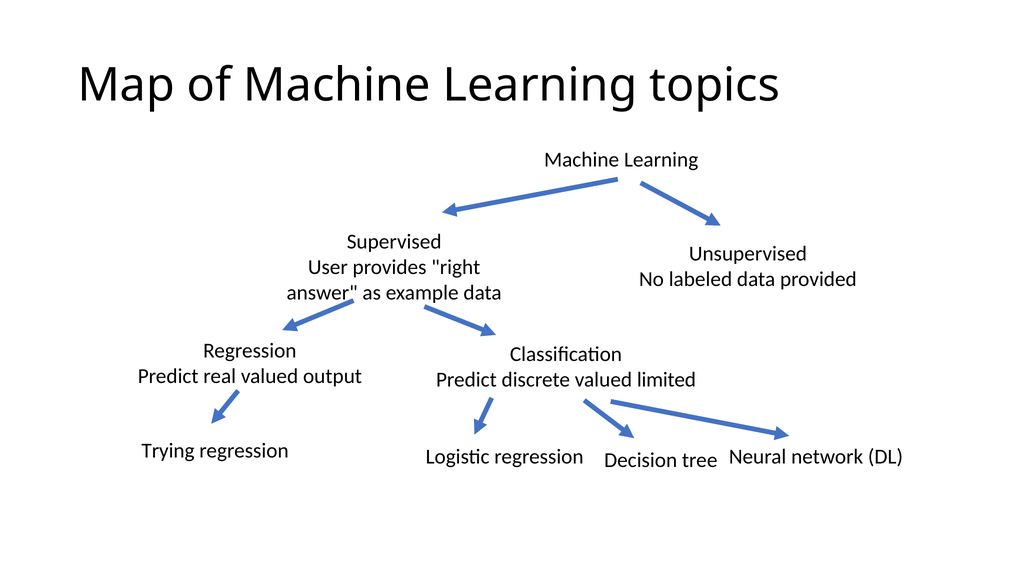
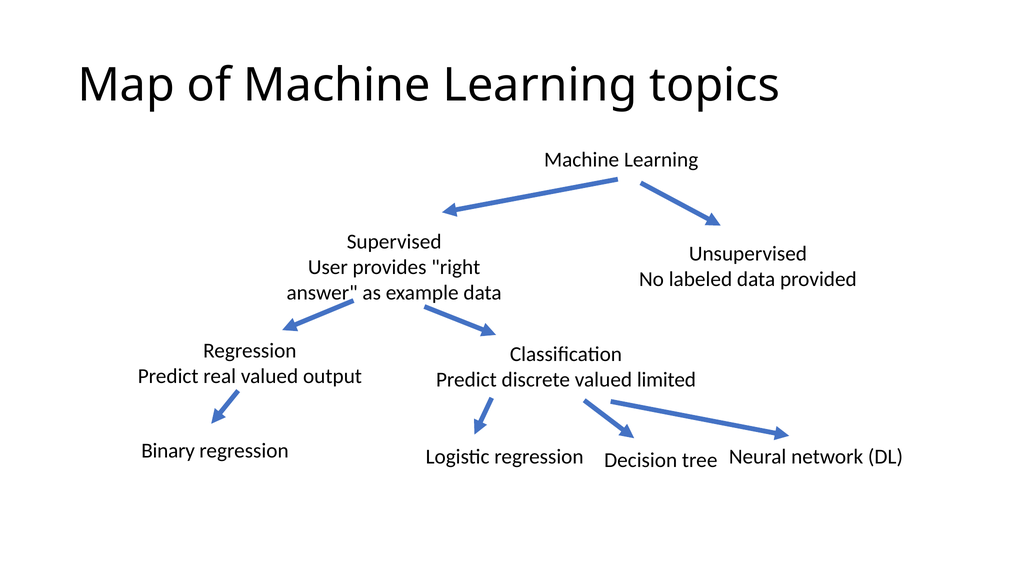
Trying: Trying -> Binary (168, 451)
